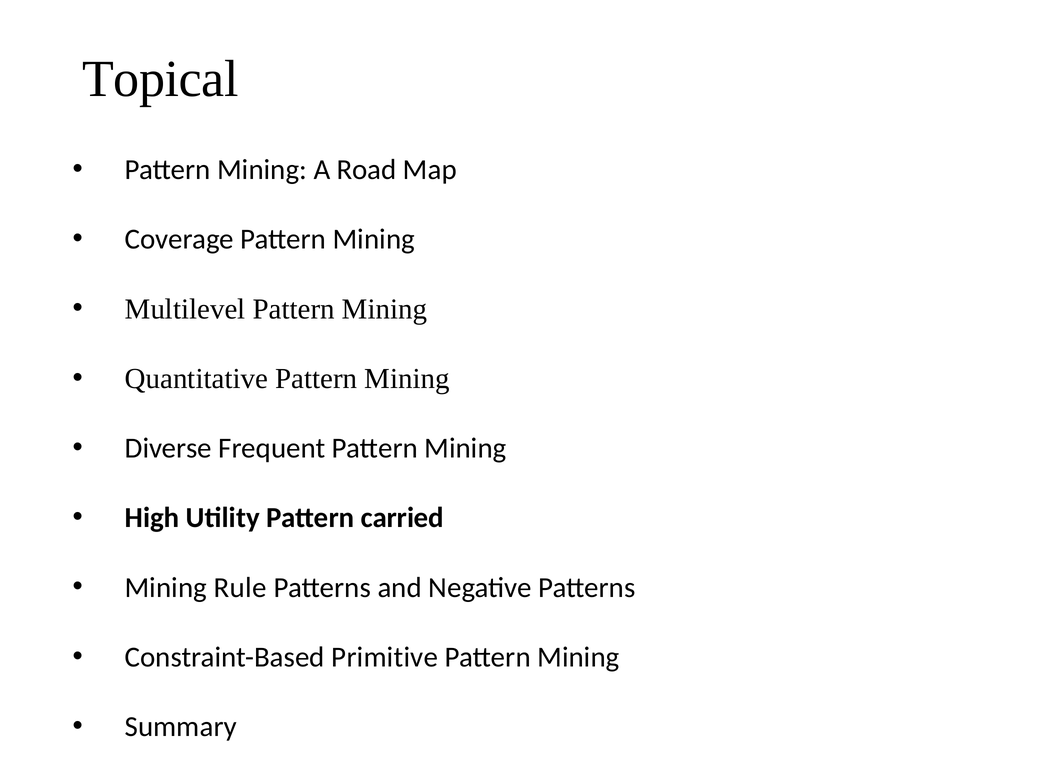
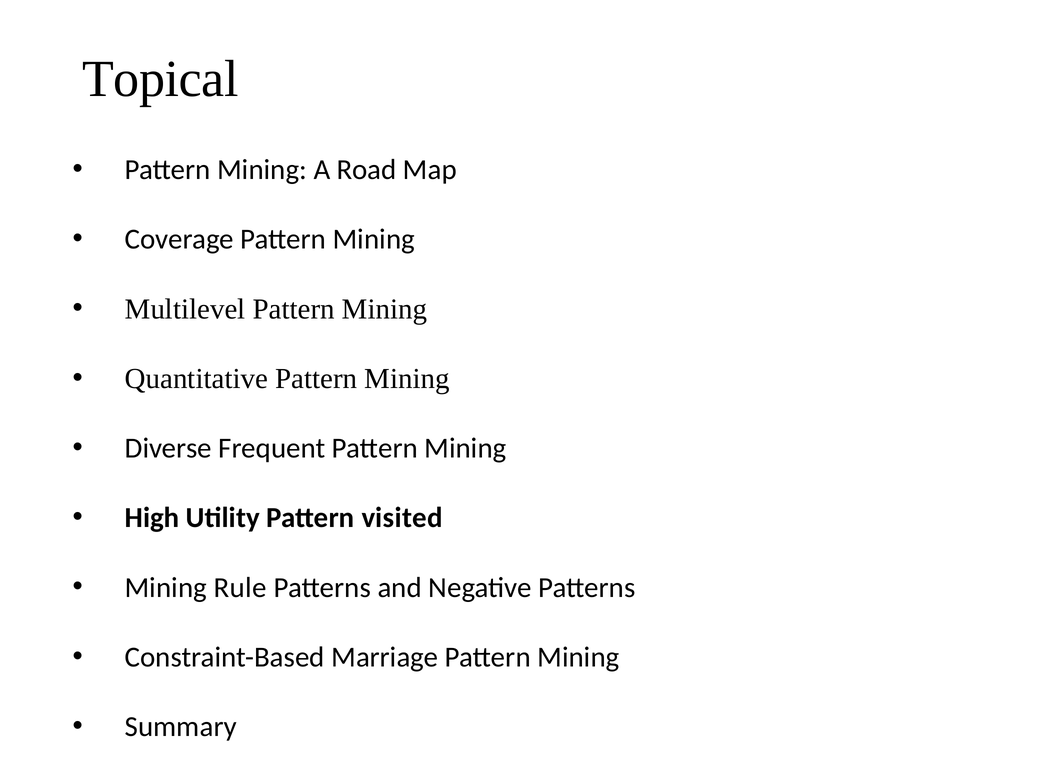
carried: carried -> visited (402, 518)
Primitive: Primitive -> Marriage (385, 657)
